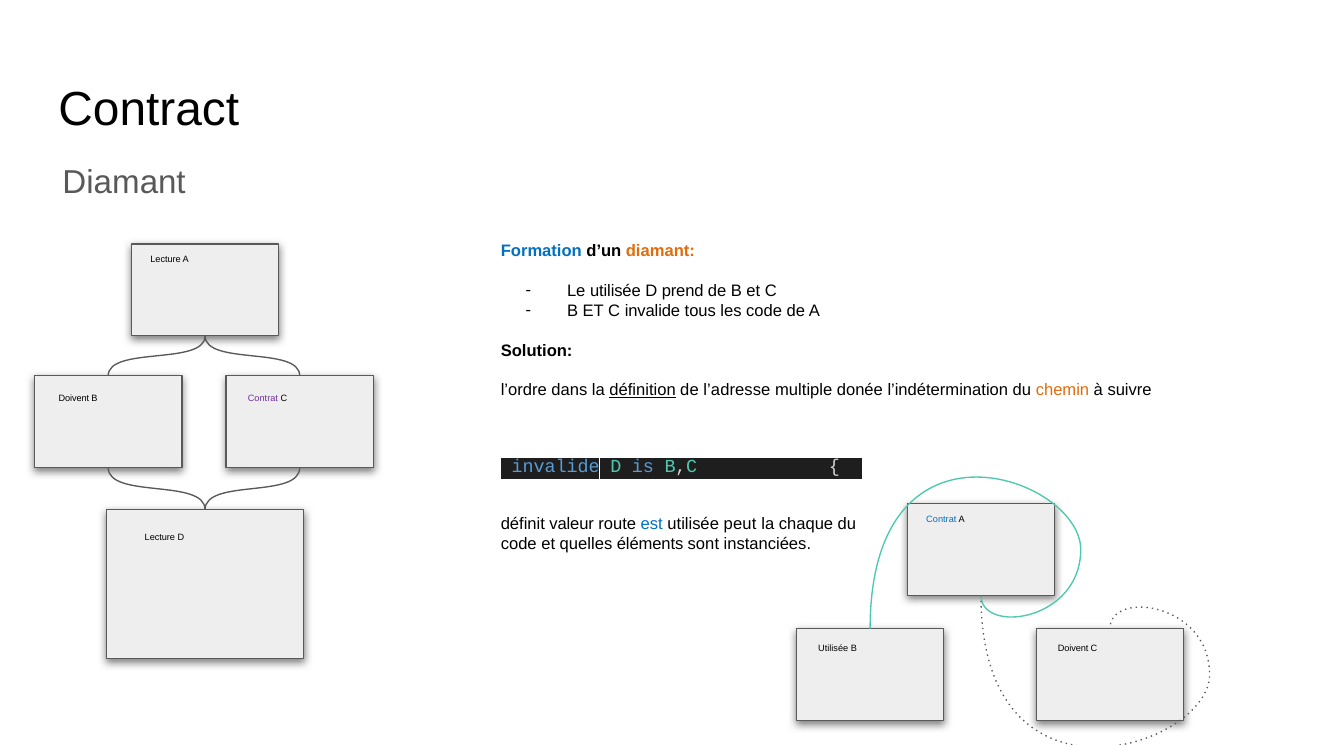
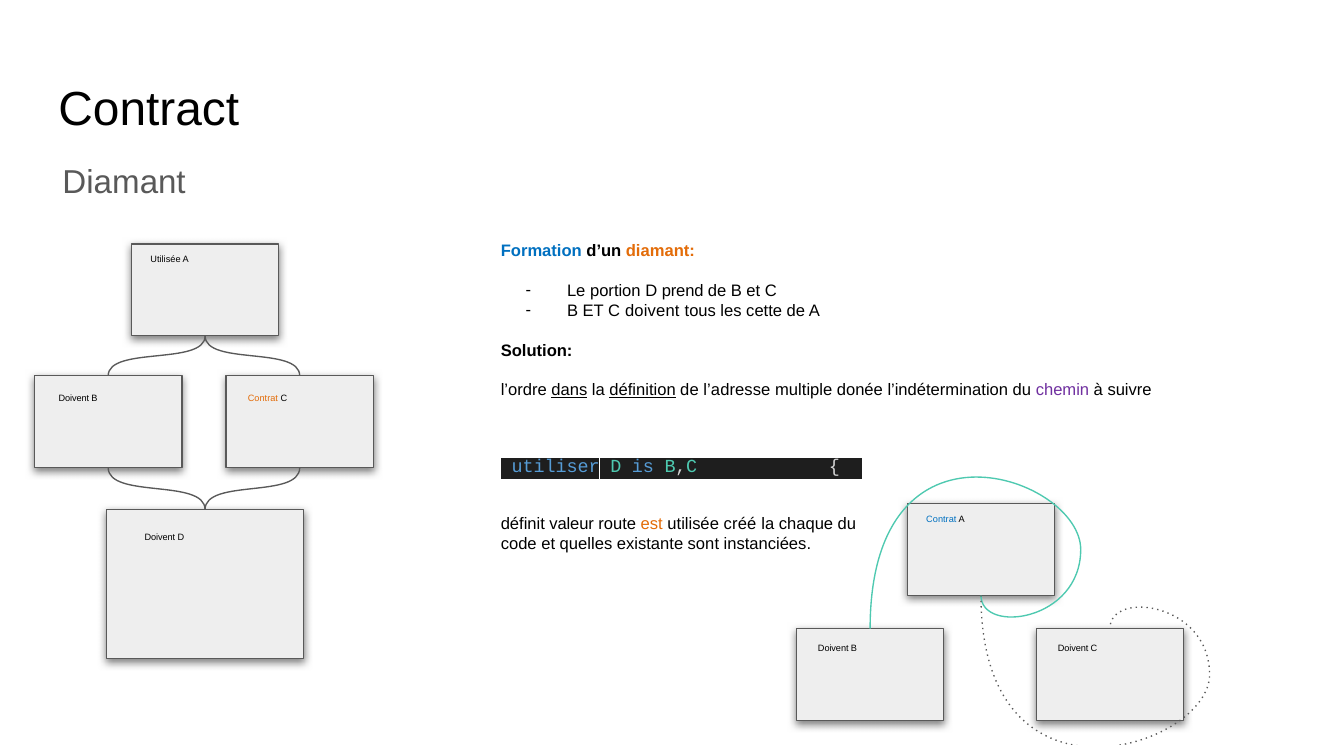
Lecture: Lecture -> Utilisée (166, 260)
Le utilisée: utilisée -> portion (615, 291)
ET C invalide: invalide -> doivent (652, 311)
les code: code -> cette (764, 311)
dans underline: none -> present (569, 391)
chemin colour: orange -> purple (1062, 391)
Contrat colour: purple -> orange (263, 399)
invalide: invalide -> utiliser (556, 467)
est colour: blue -> orange (652, 524)
peut: peut -> créé (740, 524)
Lecture: Lecture -> Doivent (160, 538)
éléments: éléments -> existante (650, 544)
Utilisée: Utilisée -> Doivent (833, 648)
